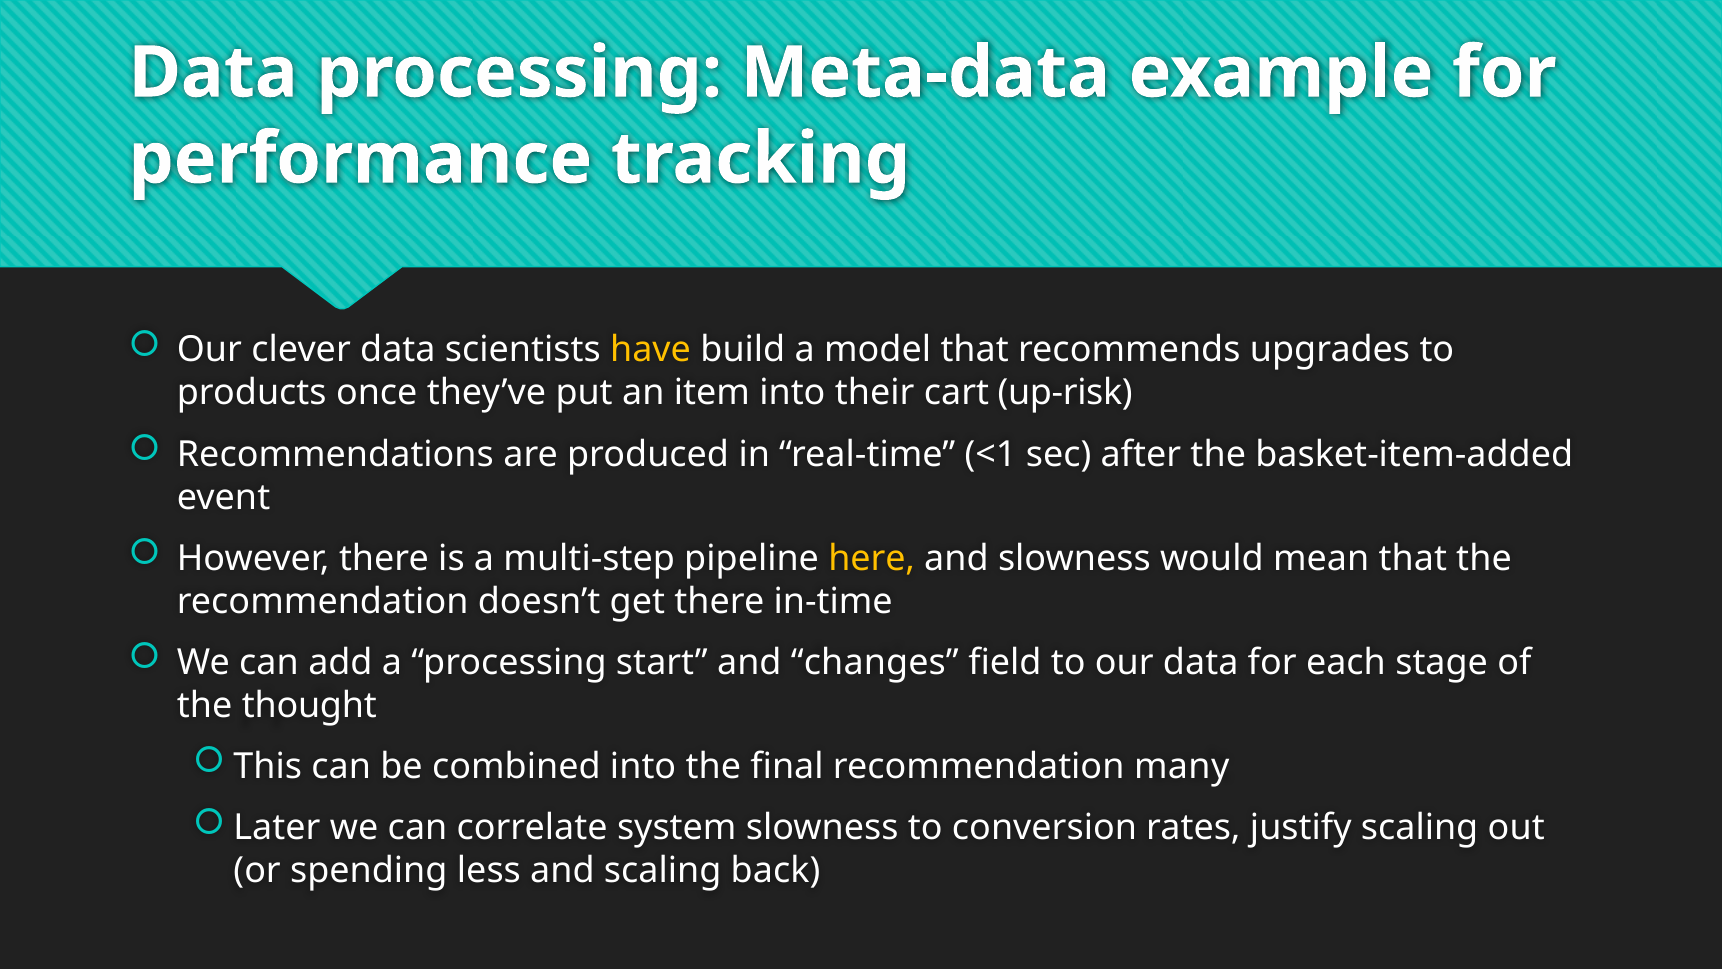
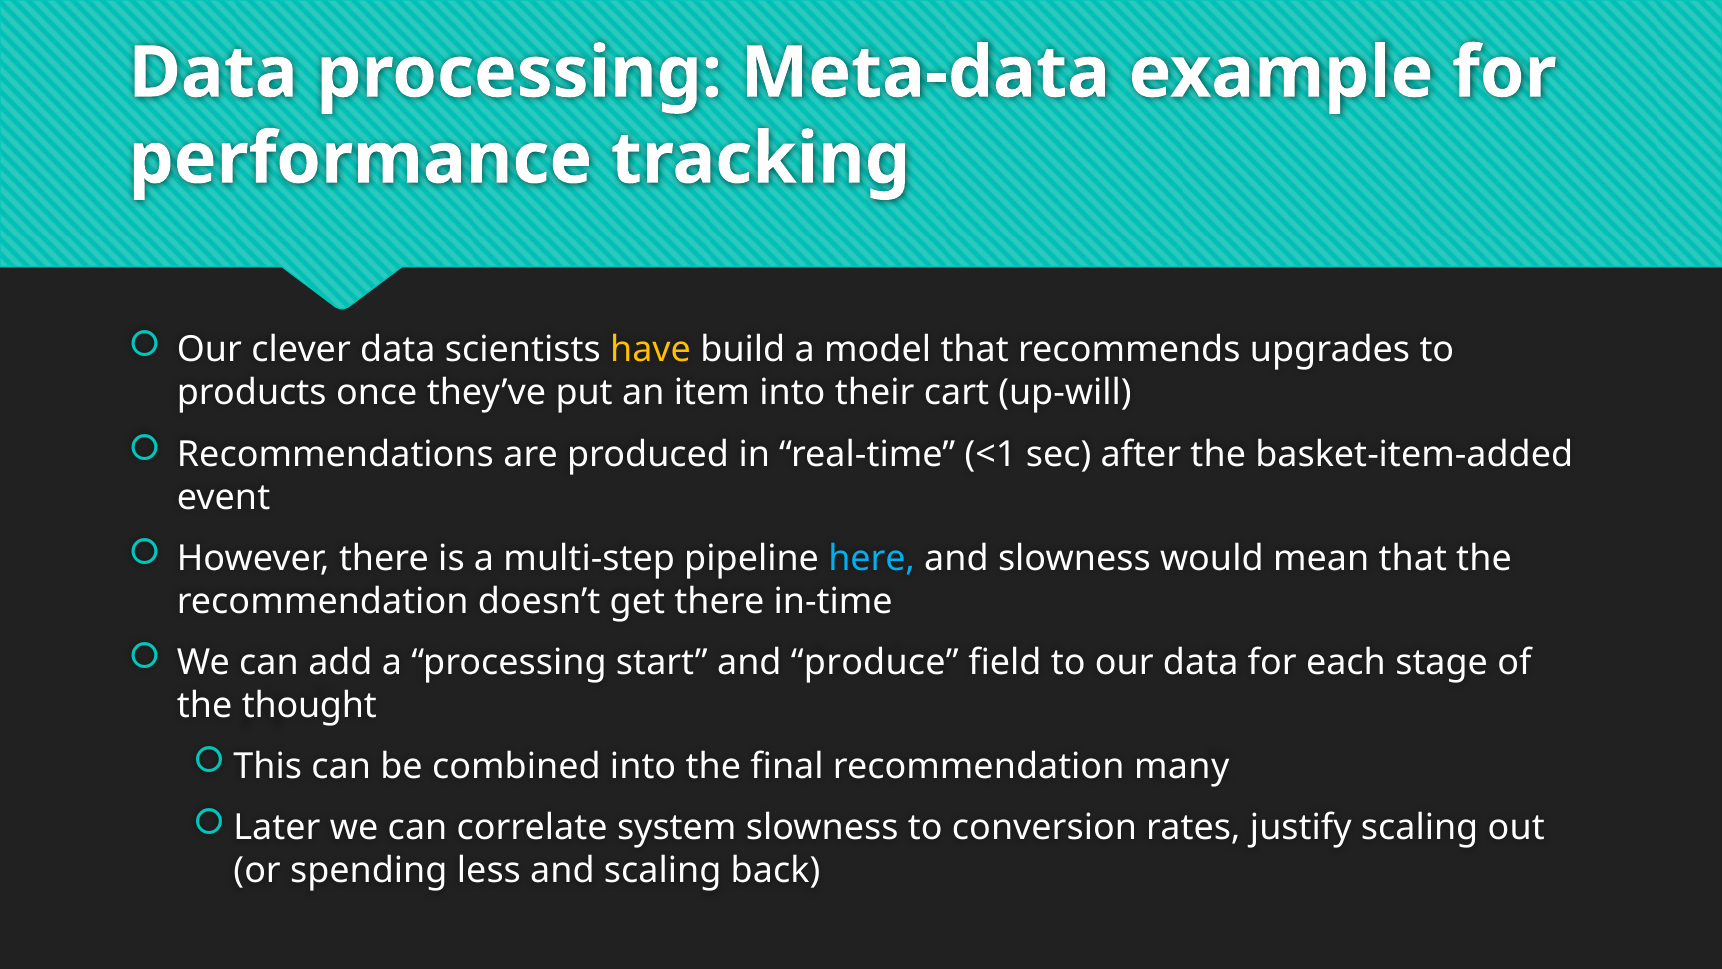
up-risk: up-risk -> up-will (1065, 393)
here colour: yellow -> light blue (872, 558)
changes: changes -> produce (875, 662)
